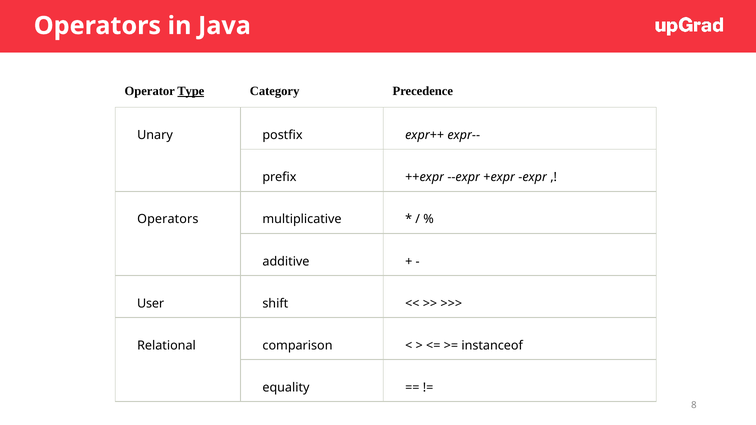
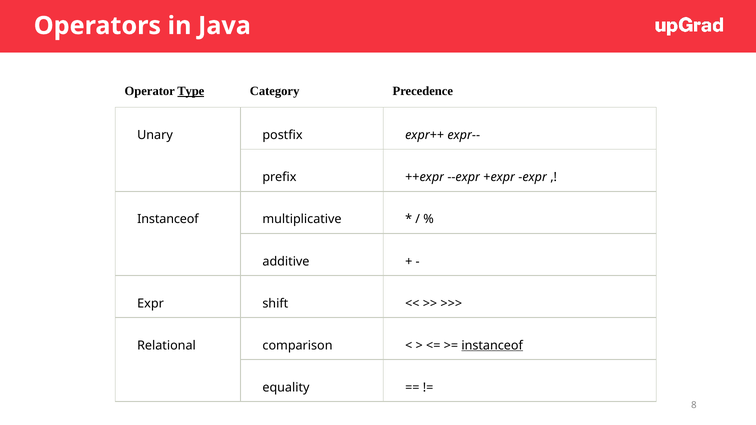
Operators: Operators -> Instanceof (168, 219)
User: User -> Expr (151, 304)
instanceof underline: none -> present (492, 346)
